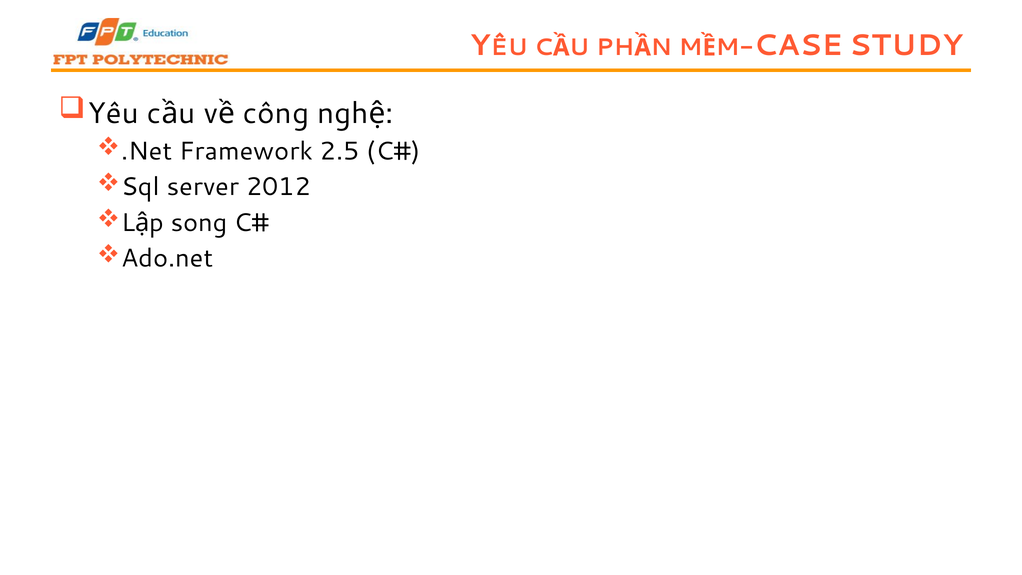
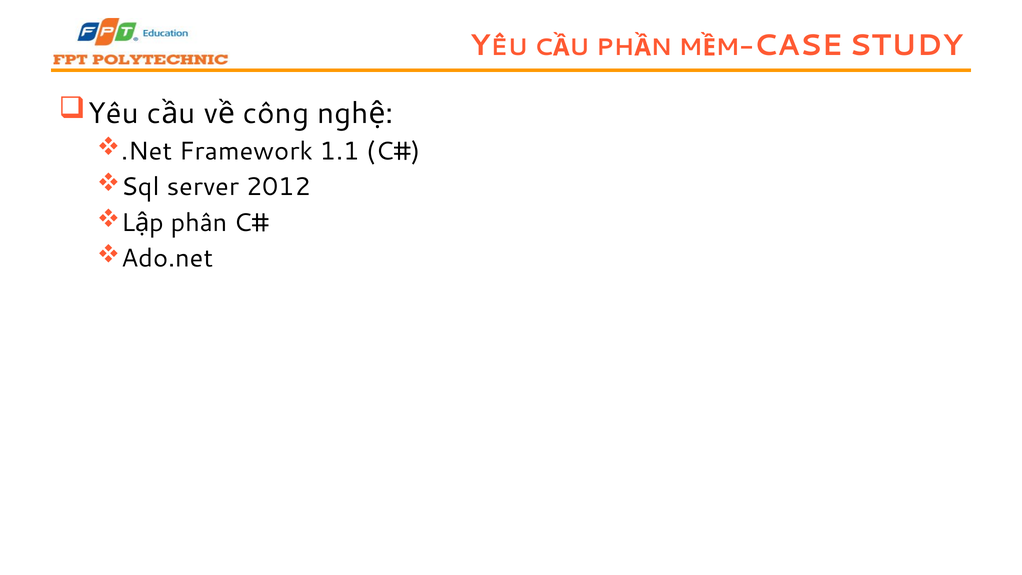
2.5: 2.5 -> 1.1 (340, 151)
song: song -> phân (199, 223)
